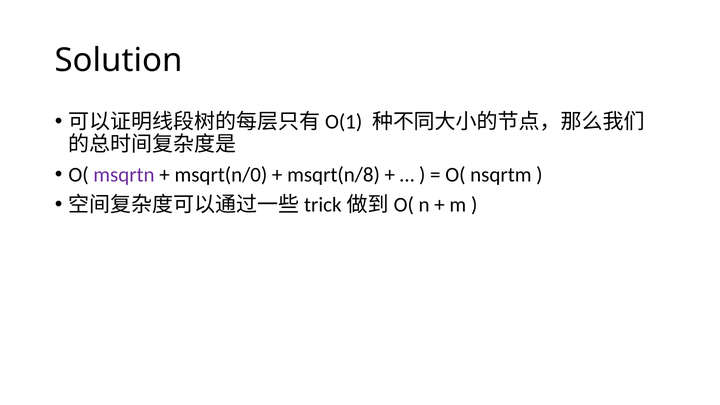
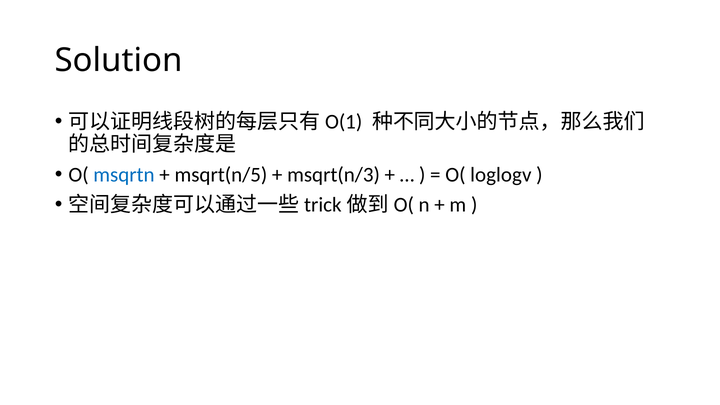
msqrtn colour: purple -> blue (124, 175)
msqrt(n/0: msqrt(n/0 -> msqrt(n/5 (221, 175)
msqrt(n/8: msqrt(n/8 -> msqrt(n/3 (334, 175)
nsqrtm: nsqrtm -> loglogv (501, 175)
